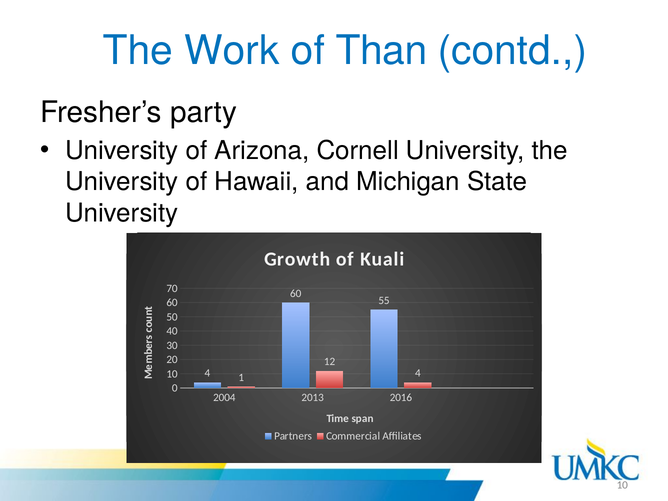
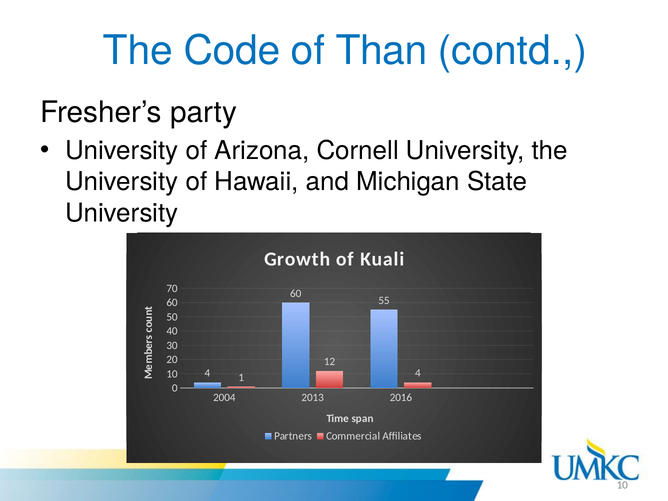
Work: Work -> Code (232, 51)
